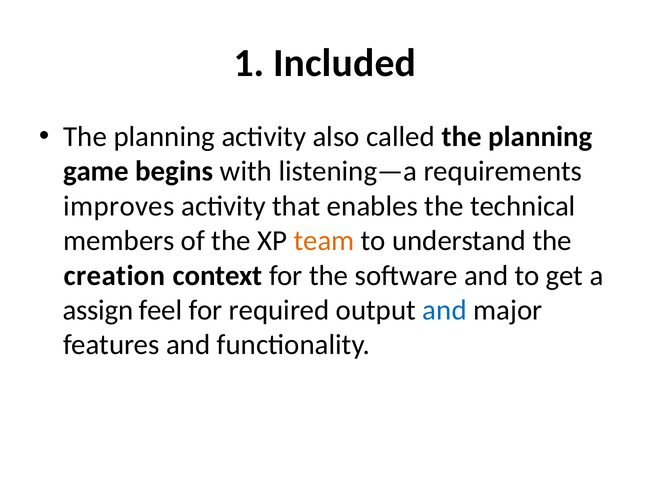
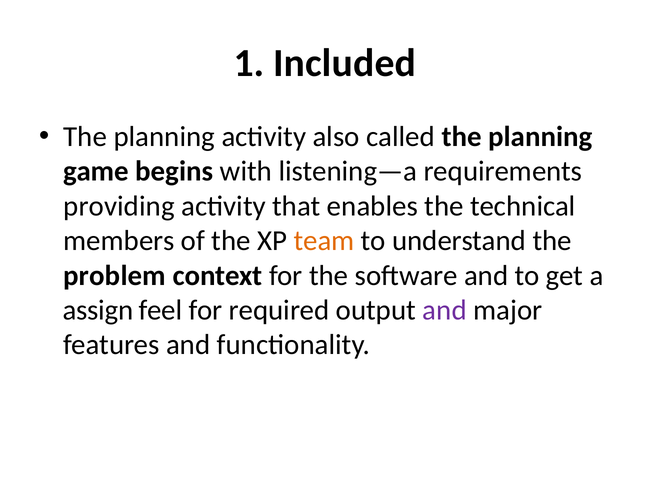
improves: improves -> providing (119, 206)
creation: creation -> problem (115, 275)
and colour: blue -> purple (445, 310)
